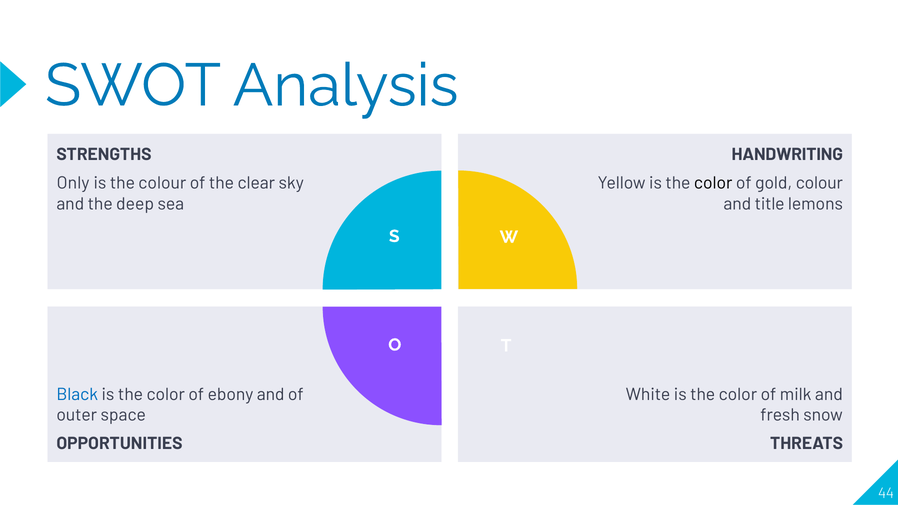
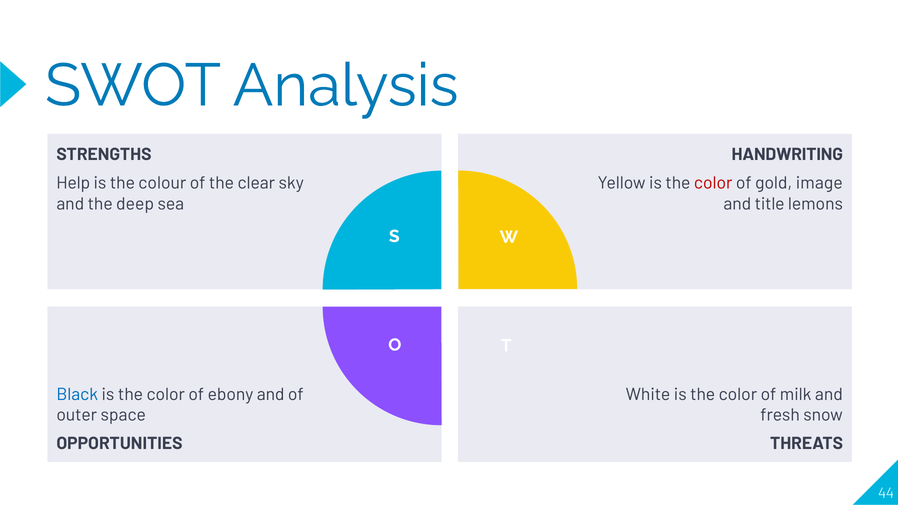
Only: Only -> Help (73, 183)
color colour: black -> red (713, 183)
gold colour: colour -> image (819, 183)
